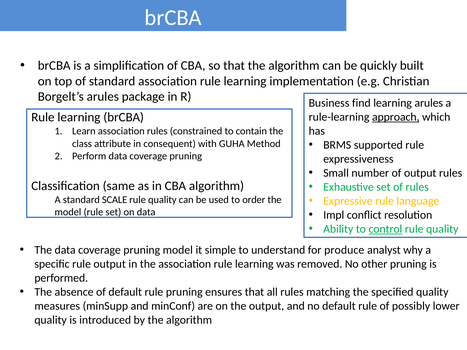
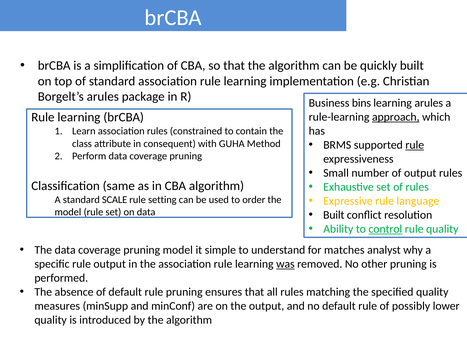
find: find -> bins (361, 103)
rule underline: none -> present (415, 145)
quality: quality -> setting (162, 200)
Impl: Impl -> Built (334, 215)
produce: produce -> matches (344, 250)
was underline: none -> present (285, 264)
